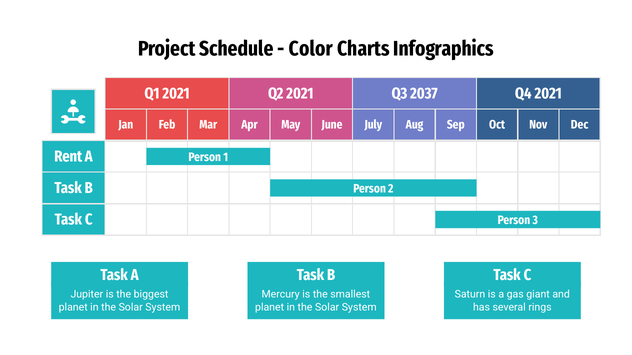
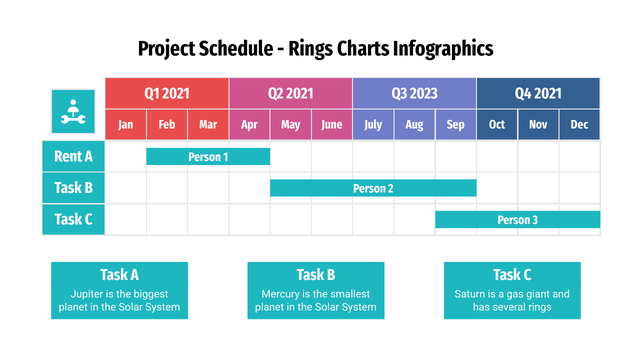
Color: Color -> Rings (311, 49)
2037: 2037 -> 2023 (424, 94)
